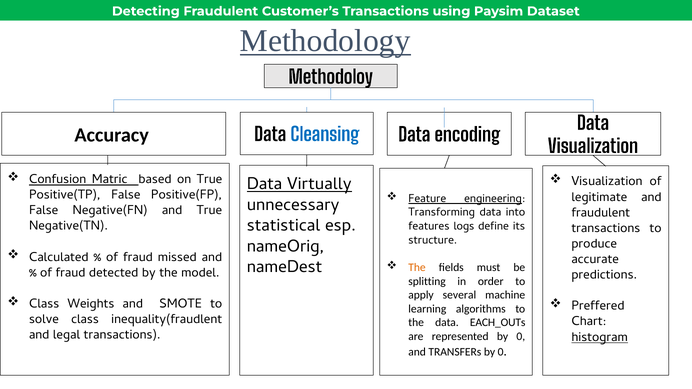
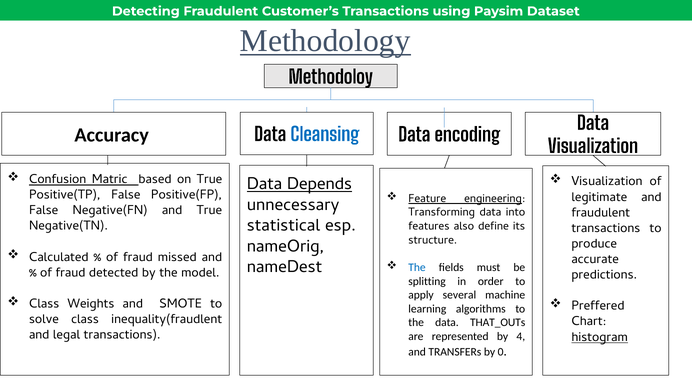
Virtually: Virtually -> Depends (320, 184)
logs: logs -> also (464, 226)
The colour: orange -> blue (417, 268)
EACH_OUTs: EACH_OUTs -> THAT_OUTs (498, 323)
represented by 0: 0 -> 4 (521, 337)
